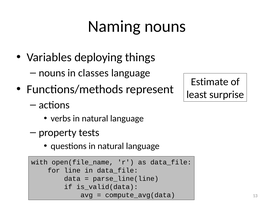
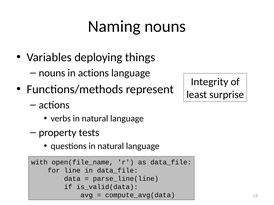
in classes: classes -> actions (93, 73)
Estimate: Estimate -> Integrity (210, 82)
